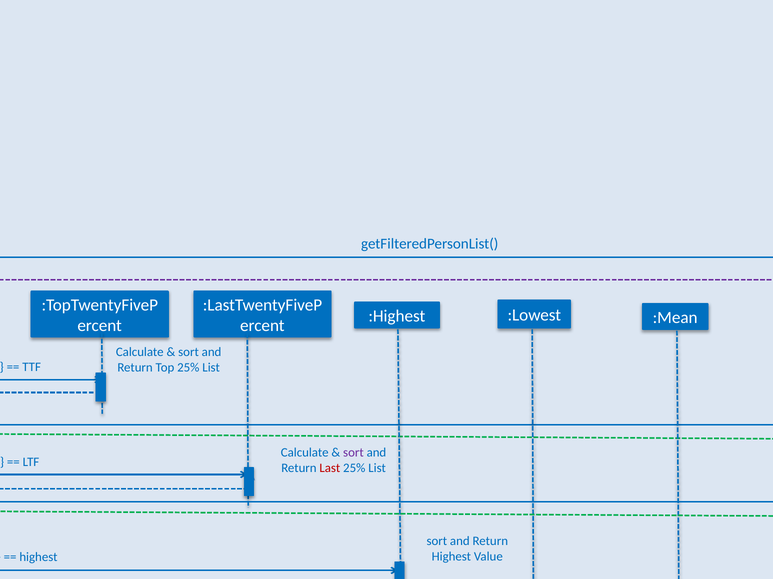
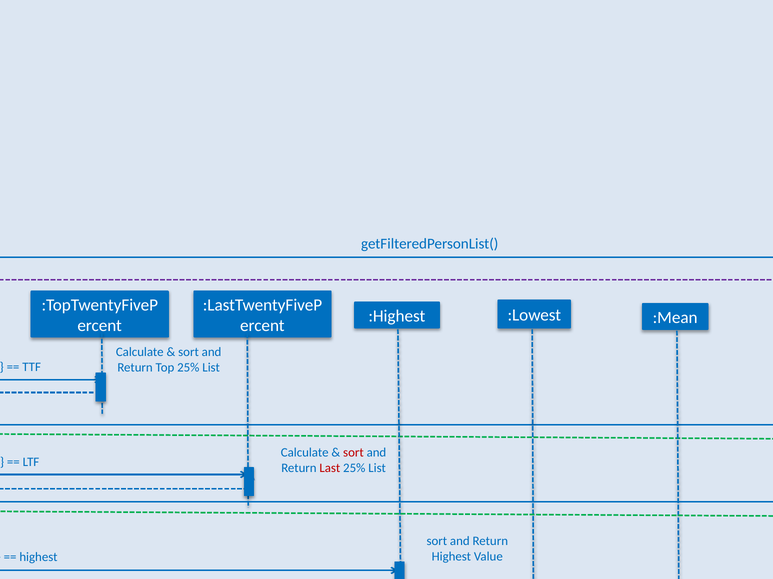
sort colour: purple -> red (353, 453)
